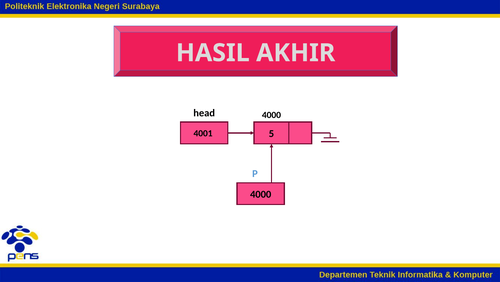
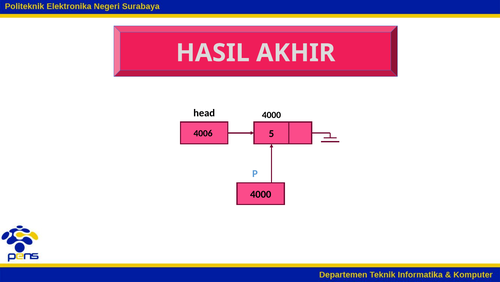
4001: 4001 -> 4006 (203, 133)
